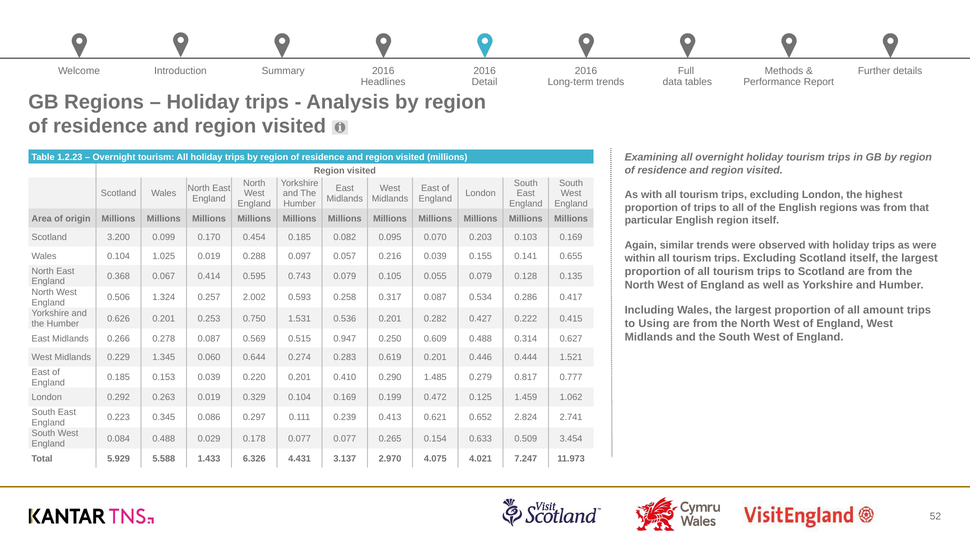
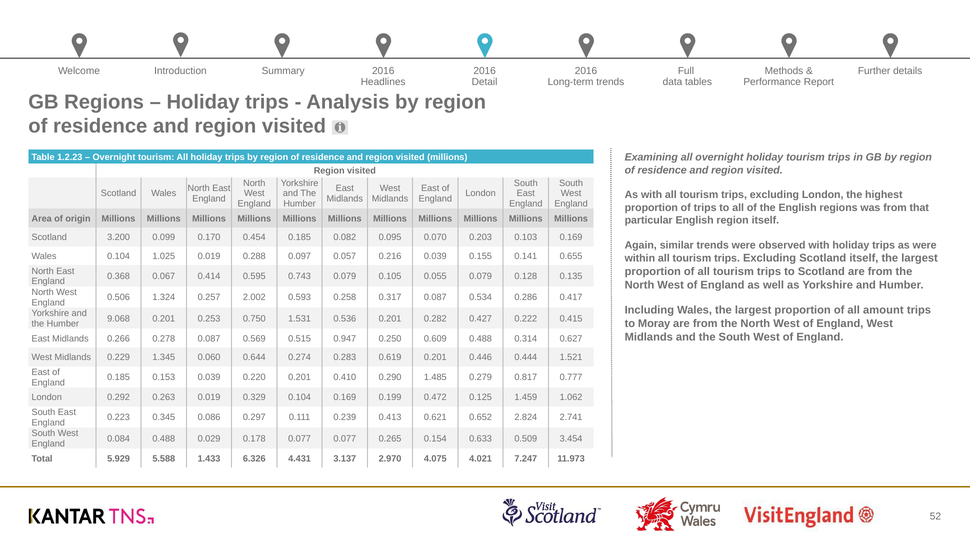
0.626: 0.626 -> 9.068 (119, 319)
Using: Using -> Moray (654, 324)
